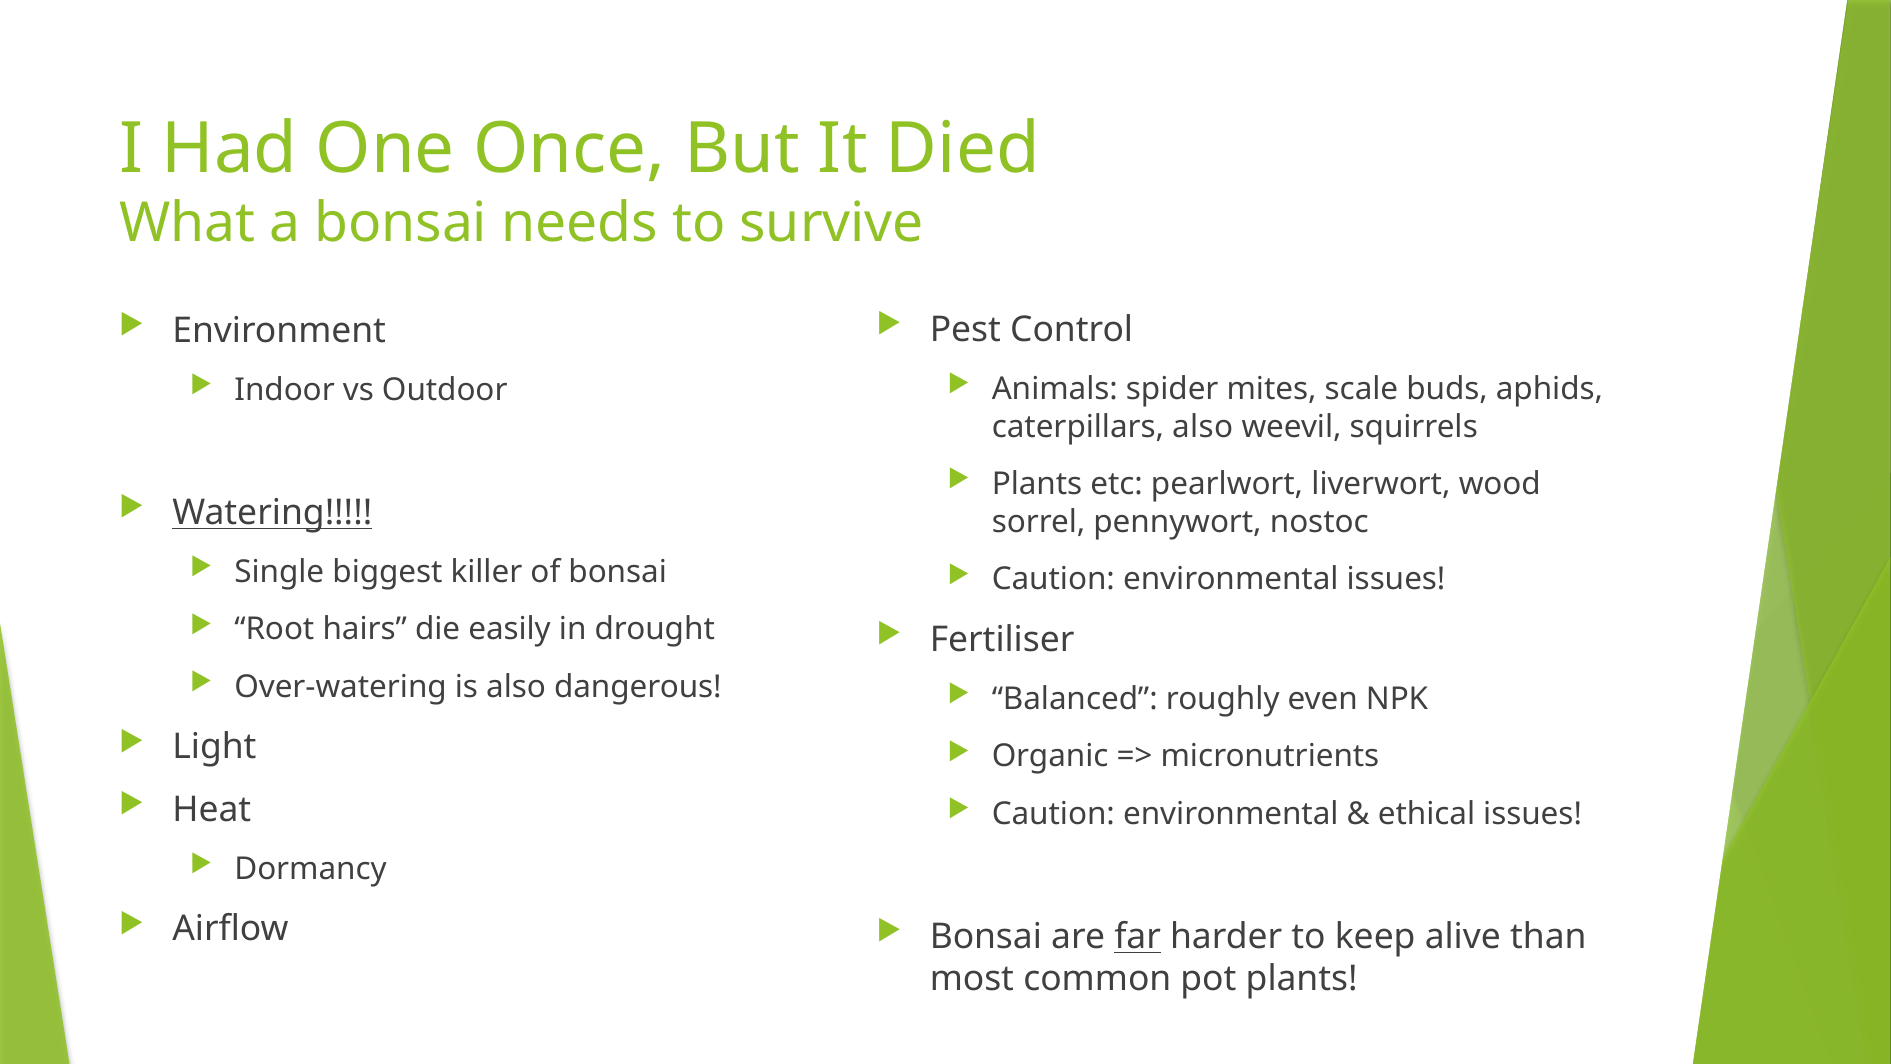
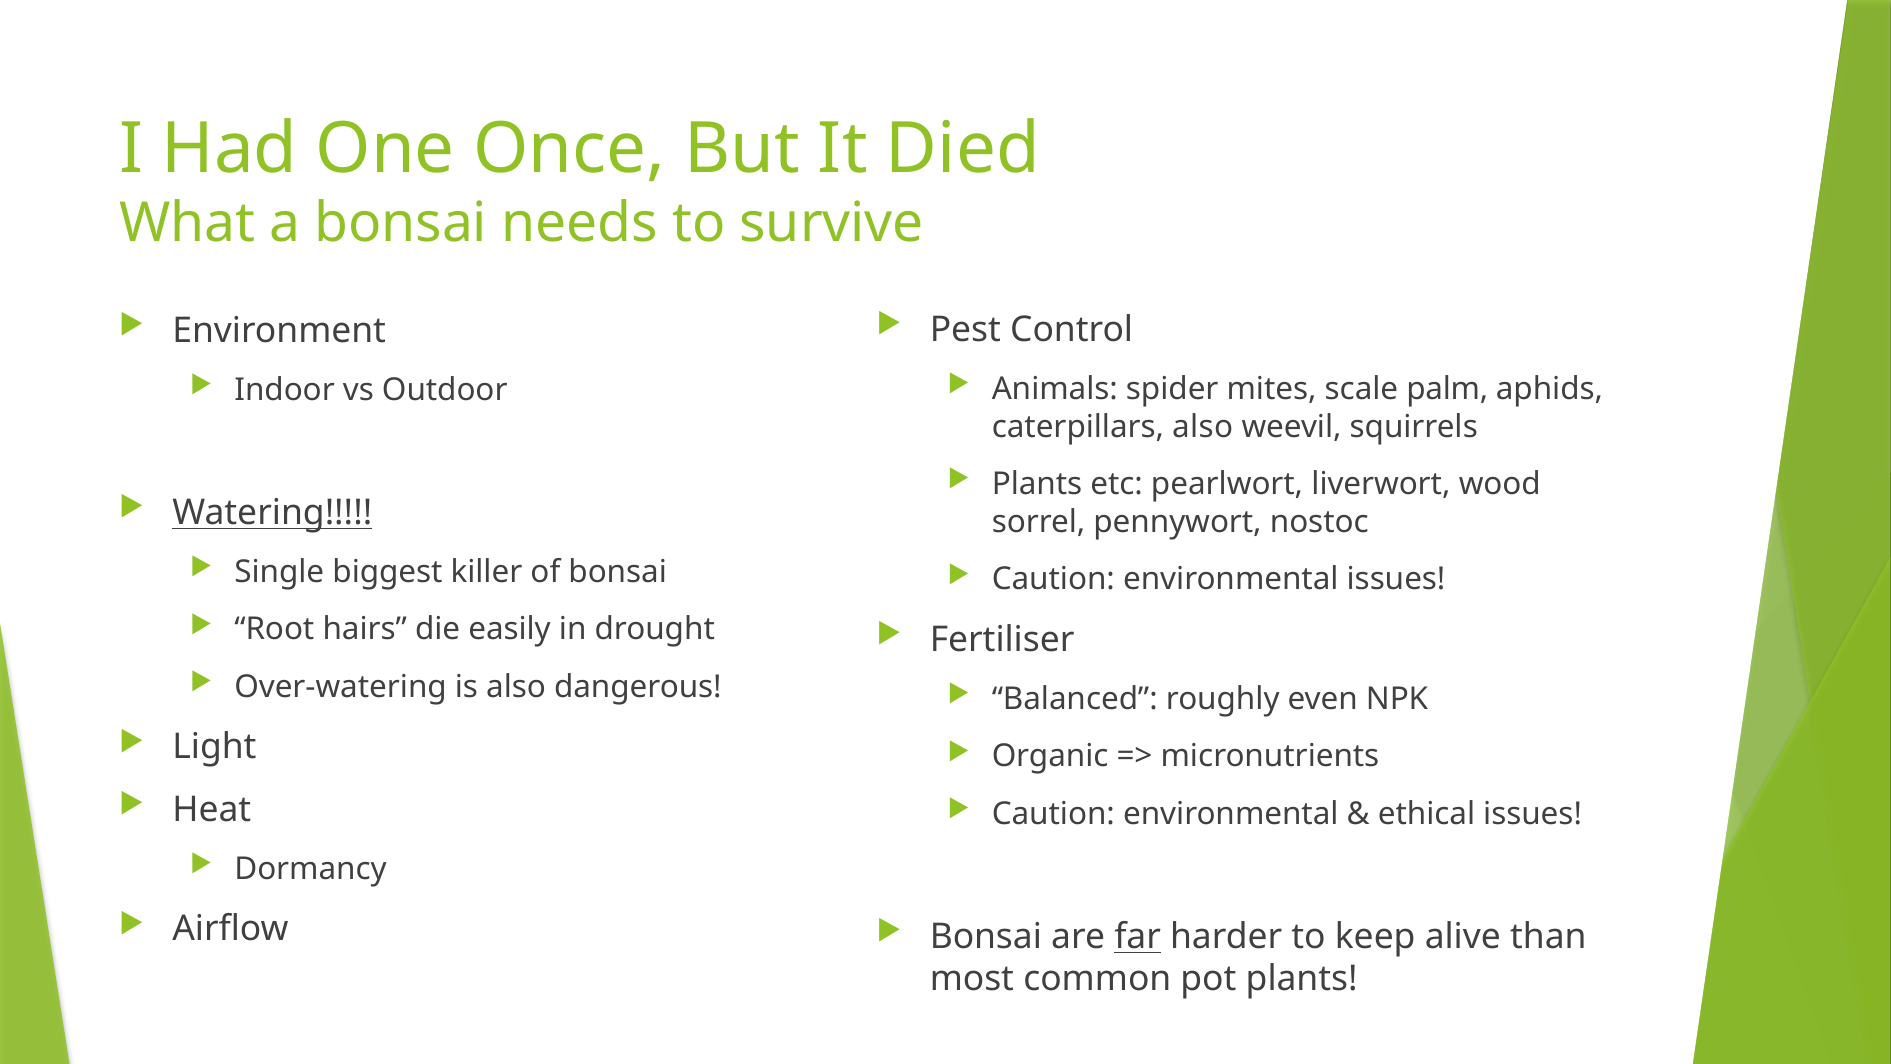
buds: buds -> palm (1447, 389)
